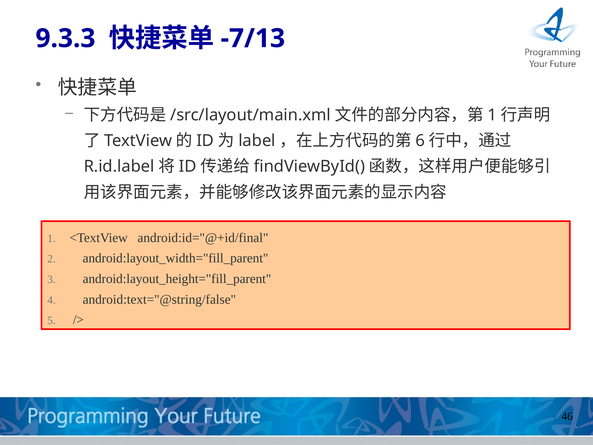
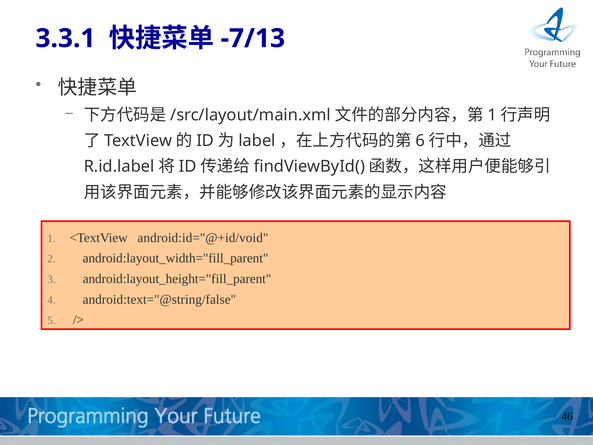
9.3.3: 9.3.3 -> 3.3.1 (65, 38)
android:id="@+id/final: android:id="@+id/final -> android:id="@+id/void (203, 238)
